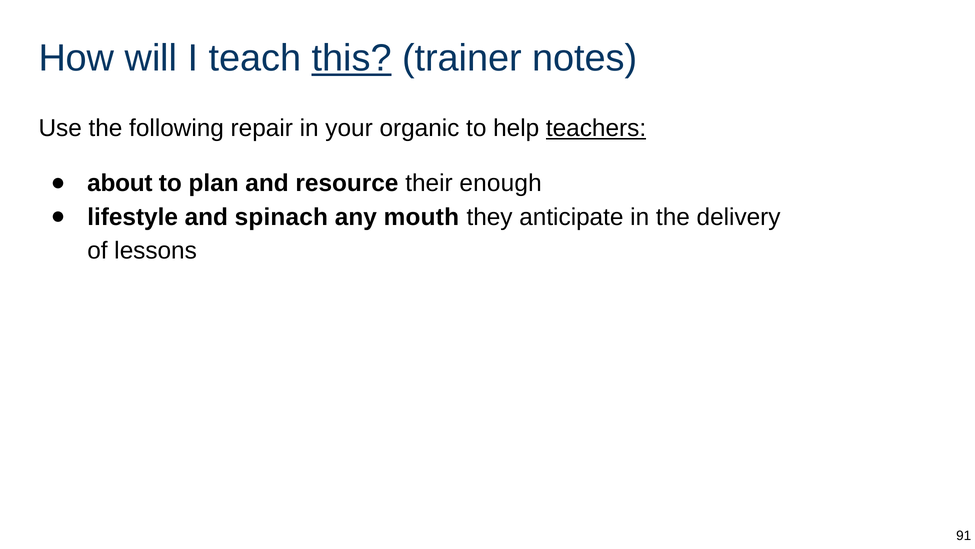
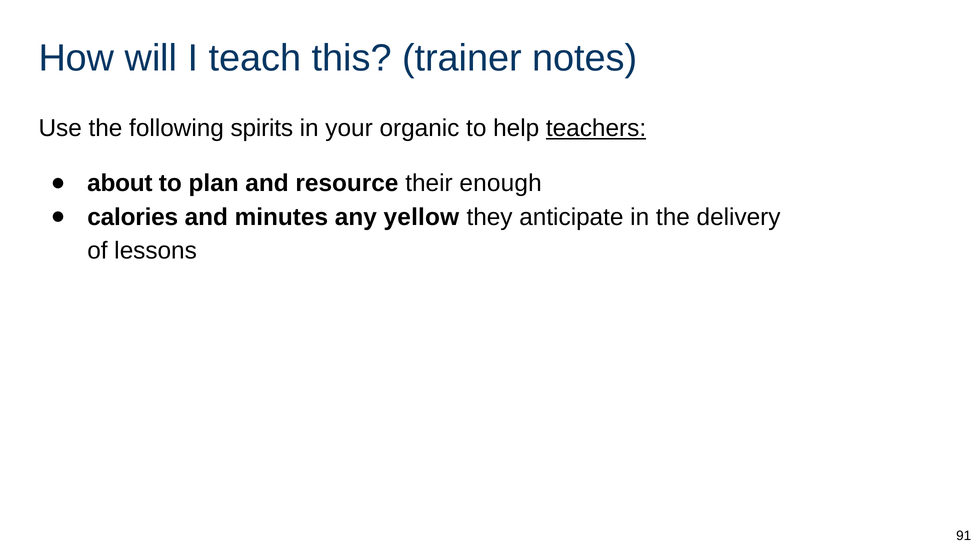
this underline: present -> none (352, 58)
repair: repair -> spirits (262, 128)
lifestyle: lifestyle -> calories (133, 217)
spinach: spinach -> minutes (281, 217)
mouth: mouth -> yellow (421, 217)
